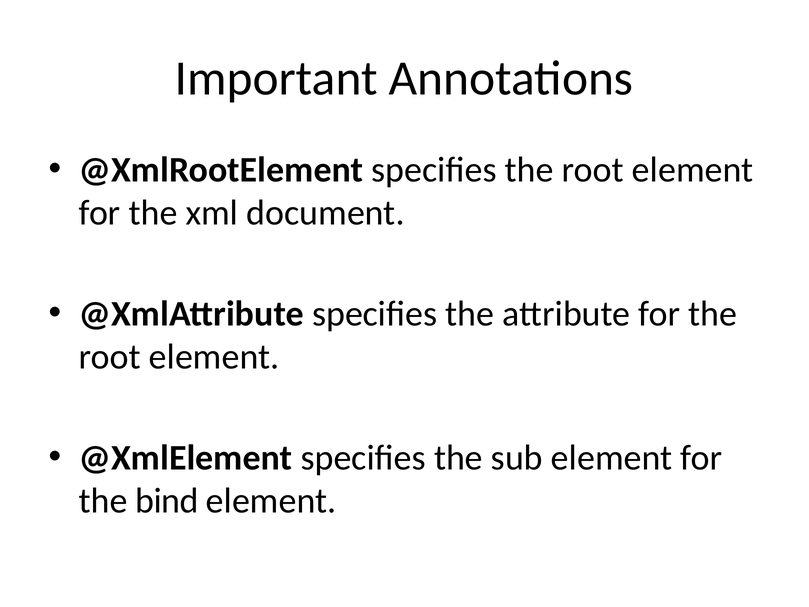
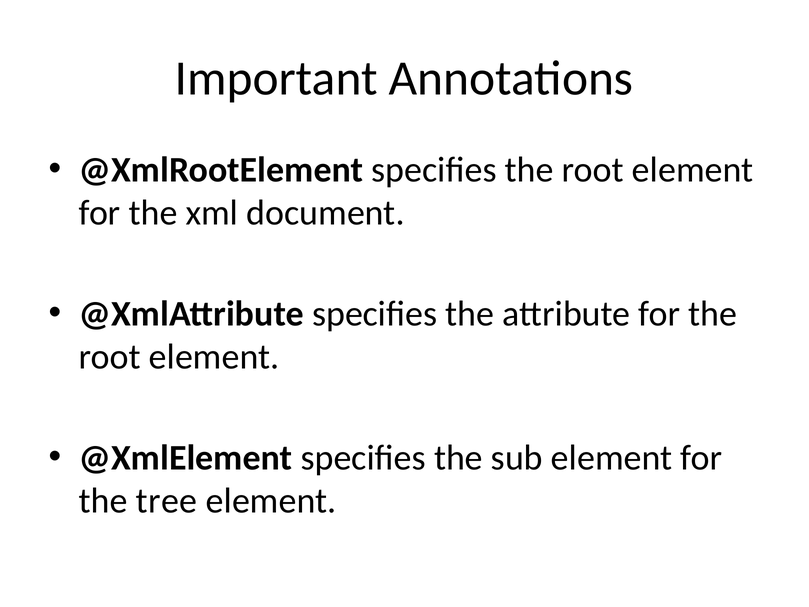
bind: bind -> tree (167, 501)
